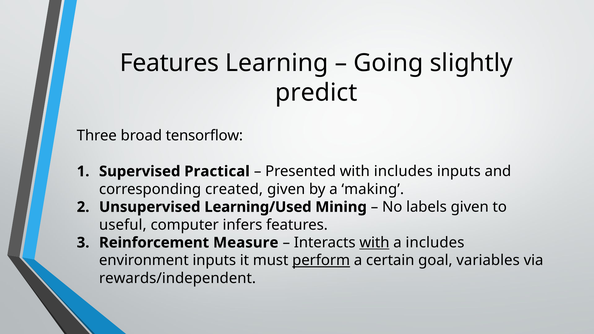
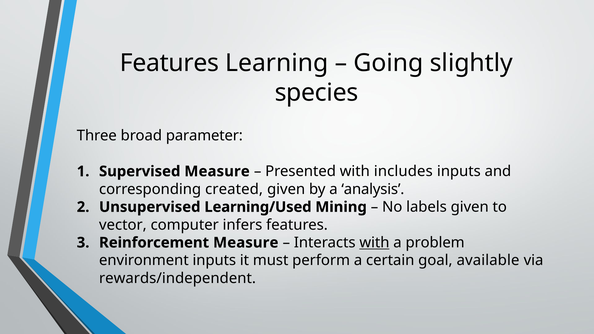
predict: predict -> species (316, 93)
tensorflow: tensorflow -> parameter (204, 136)
Supervised Practical: Practical -> Measure (217, 171)
making: making -> analysis (373, 189)
useful: useful -> vector (123, 225)
a includes: includes -> problem (435, 243)
perform underline: present -> none (321, 261)
variables: variables -> available (488, 261)
